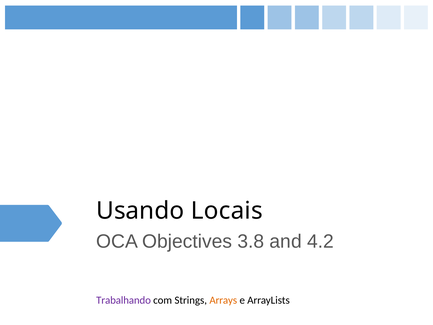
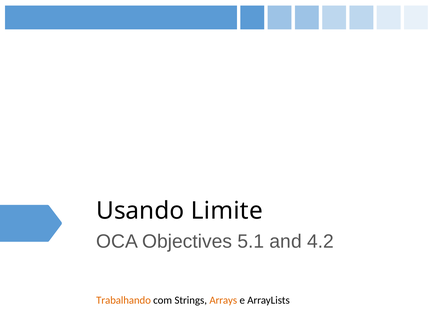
Locais: Locais -> Limite (227, 211)
3.8: 3.8 -> 5.1 (251, 241)
Trabalhando colour: purple -> orange (124, 300)
